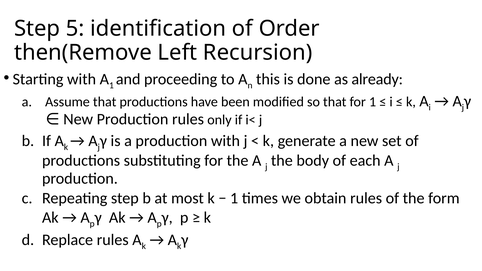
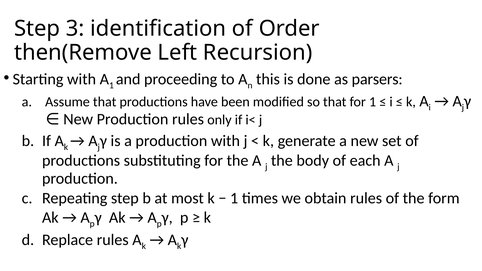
5: 5 -> 3 (75, 29)
already: already -> parsers (377, 79)
